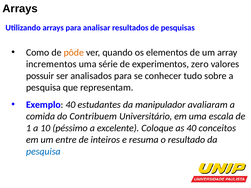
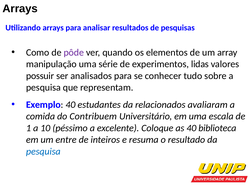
pôde colour: orange -> purple (74, 53)
incrementos: incrementos -> manipulação (51, 64)
zero: zero -> lidas (200, 64)
manipulador: manipulador -> relacionados (160, 105)
conceitos: conceitos -> biblioteca (217, 128)
